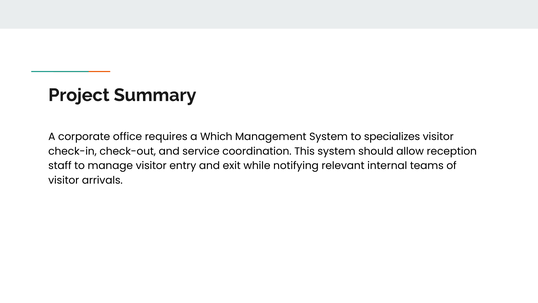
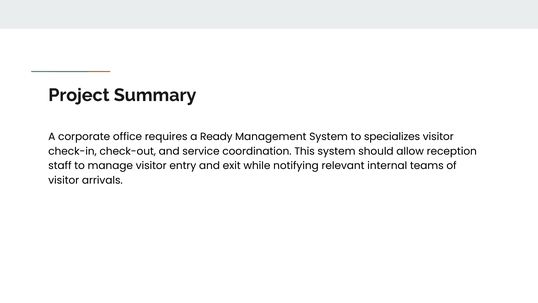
Which: Which -> Ready (216, 137)
